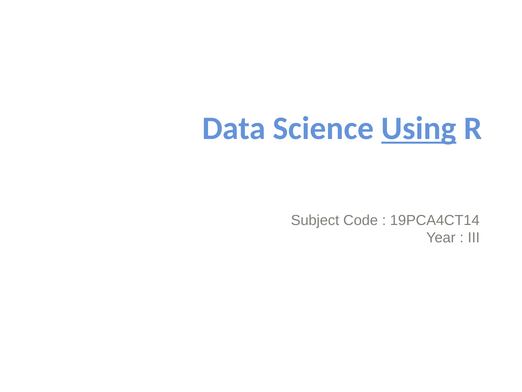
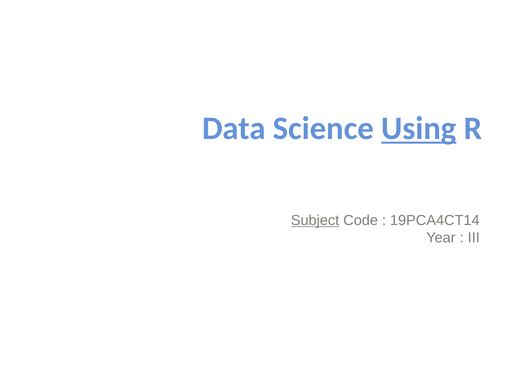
Subject underline: none -> present (315, 220)
